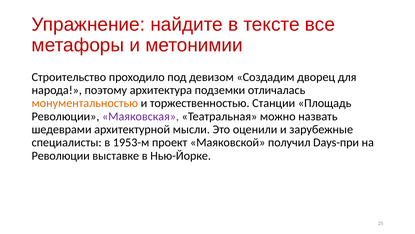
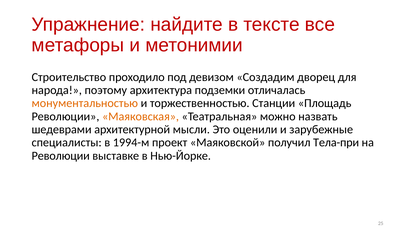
Маяковская colour: purple -> orange (141, 116)
1953-м: 1953-м -> 1994-м (131, 142)
Days-при: Days-при -> Тела-при (336, 142)
